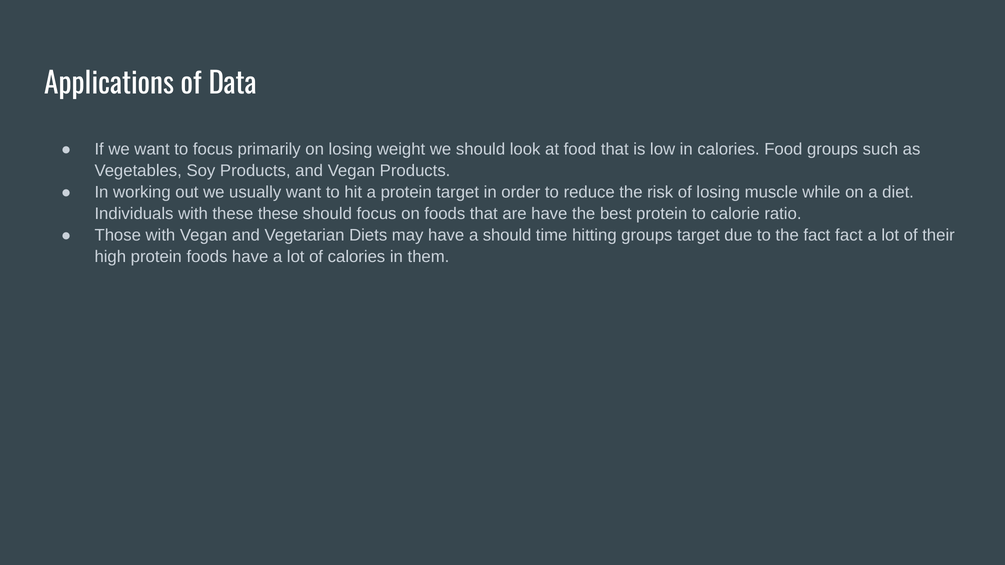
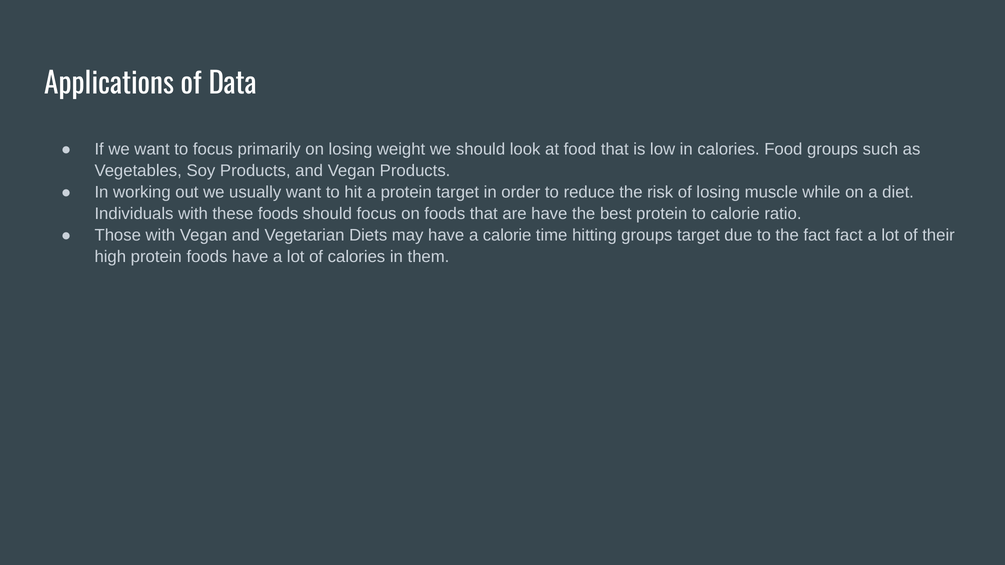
these these: these -> foods (278, 214)
a should: should -> calorie (507, 235)
